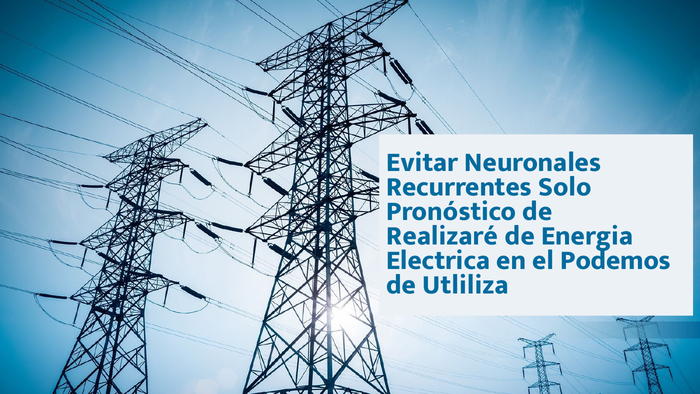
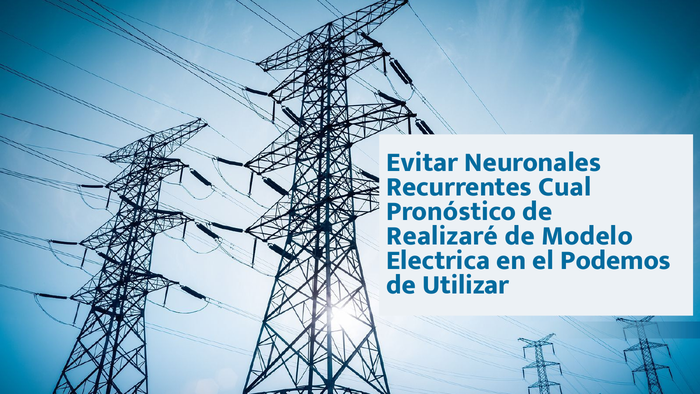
Solo: Solo -> Cual (565, 186)
Energia: Energia -> Modelo (587, 236)
Utliliza: Utliliza -> Utilizar (466, 285)
